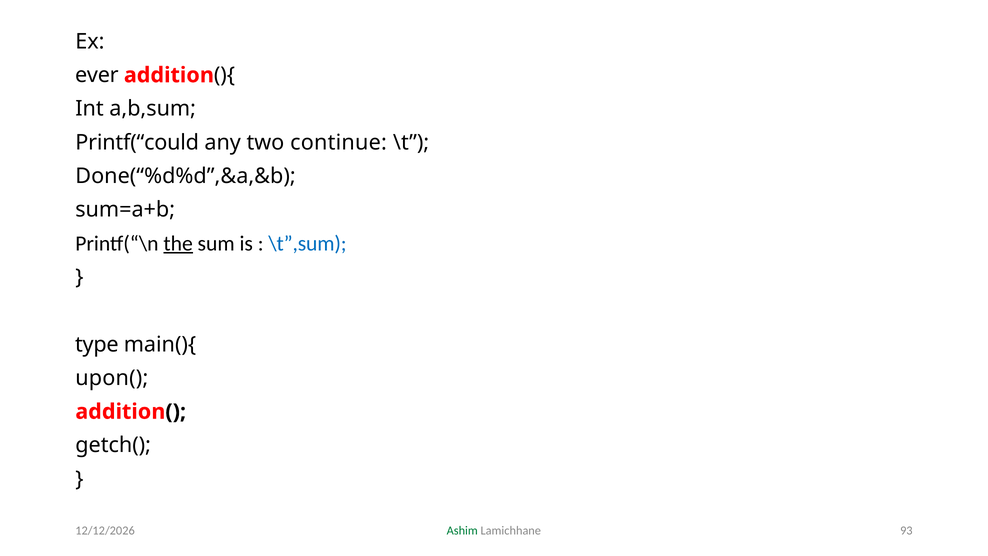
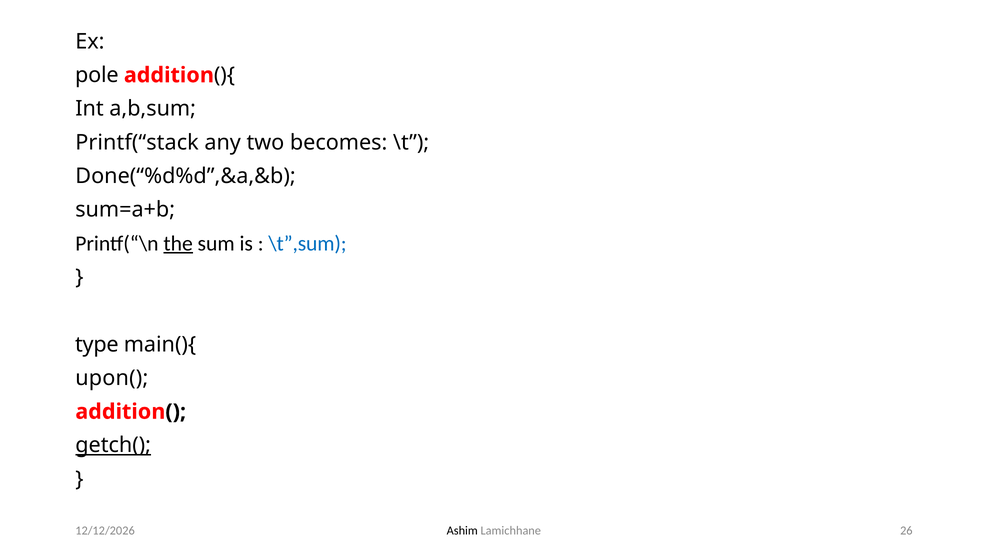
ever: ever -> pole (97, 75)
Printf(“could: Printf(“could -> Printf(“stack (137, 142)
continue: continue -> becomes (339, 142)
getch( underline: none -> present (113, 445)
Ashim colour: green -> black (462, 531)
93: 93 -> 26 (906, 531)
